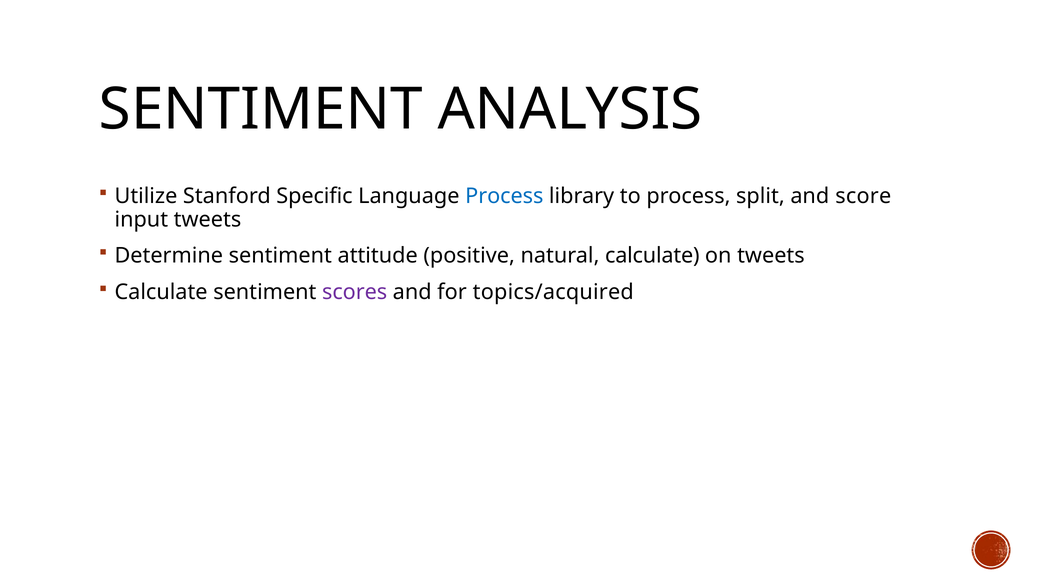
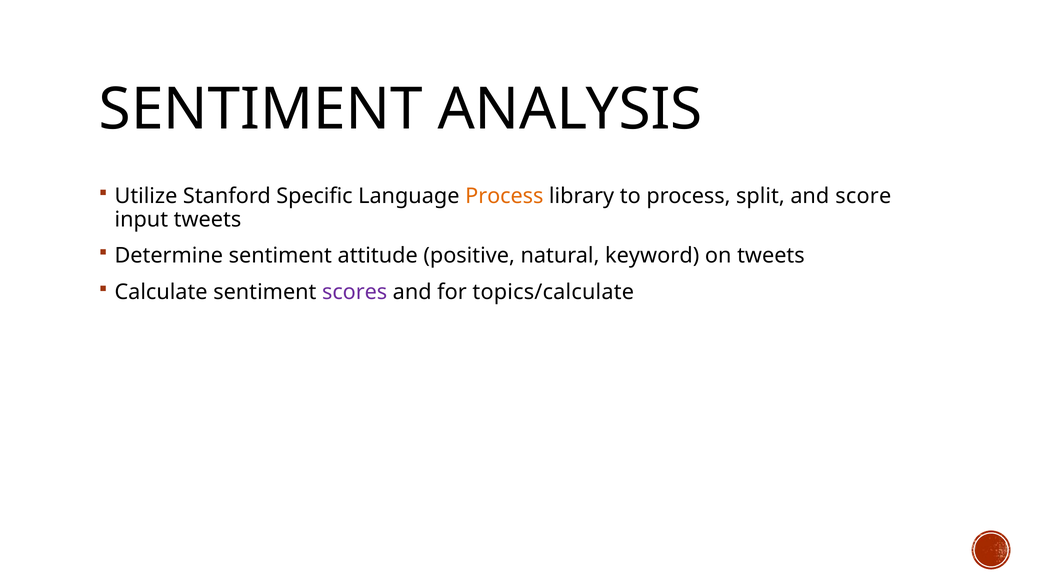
Process colour: blue -> orange (504, 196)
natural calculate: calculate -> keyword (652, 256)
topics/acquired: topics/acquired -> topics/calculate (553, 292)
